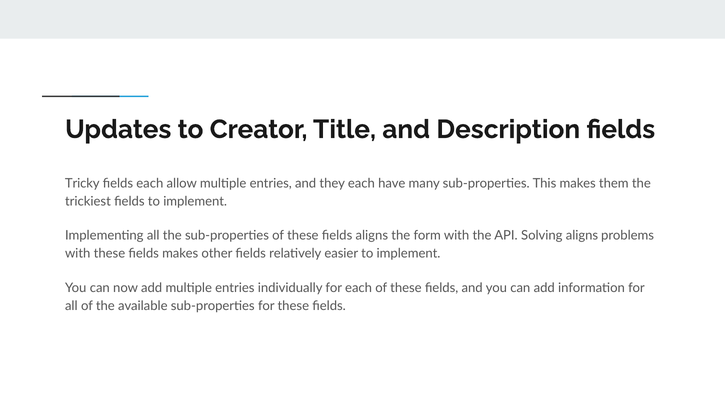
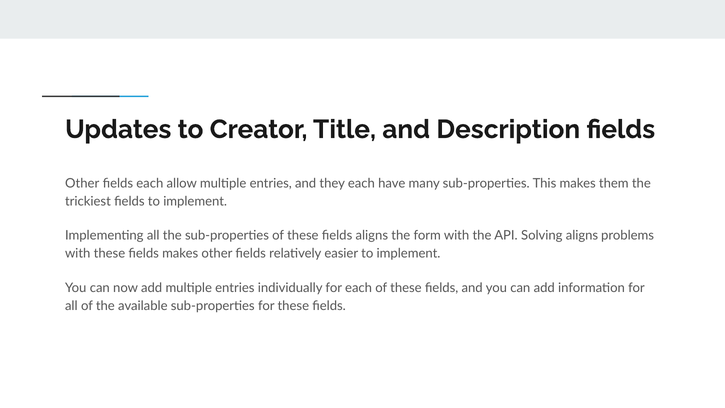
Tricky: Tricky -> Other (82, 183)
